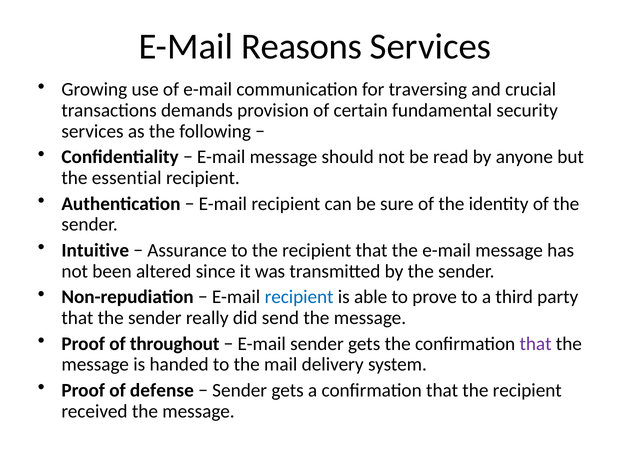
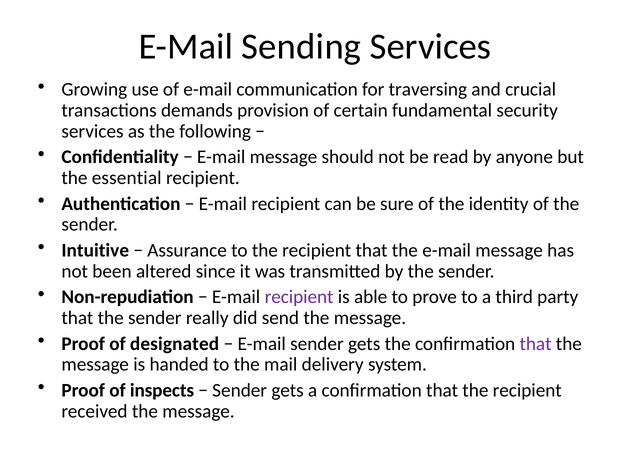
Reasons: Reasons -> Sending (301, 47)
recipient colour: blue -> purple (299, 297)
throughout: throughout -> designated (175, 343)
defense: defense -> inspects (162, 390)
